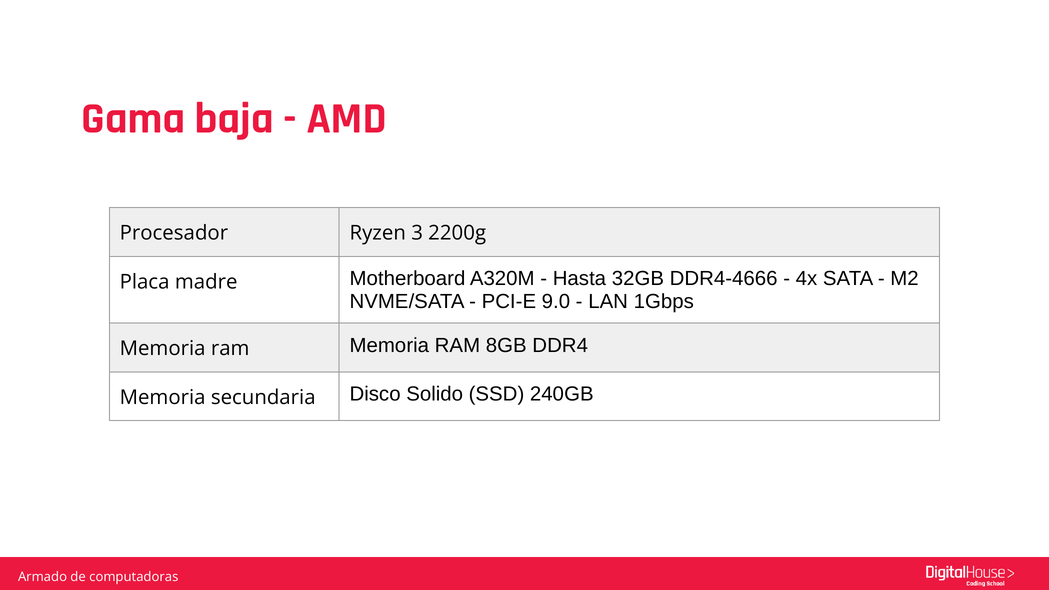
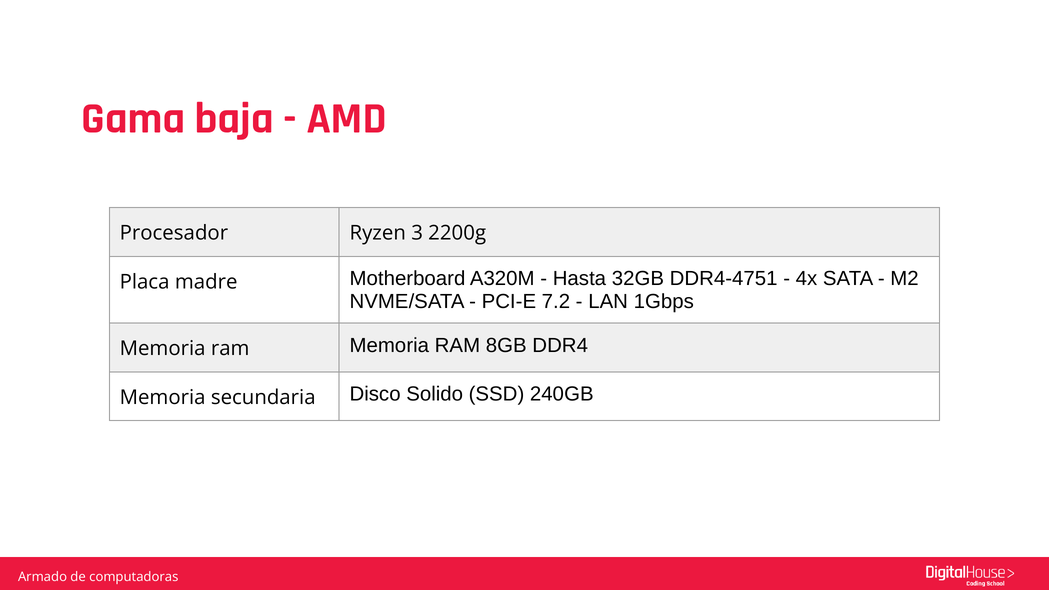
DDR4-4666: DDR4-4666 -> DDR4-4751 (724, 279)
9.0: 9.0 -> 7.2 (556, 302)
